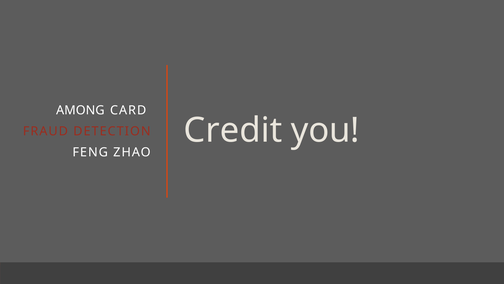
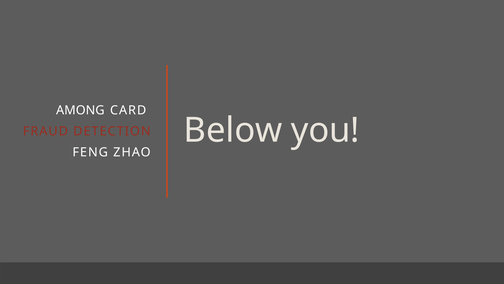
Credit: Credit -> Below (233, 130)
